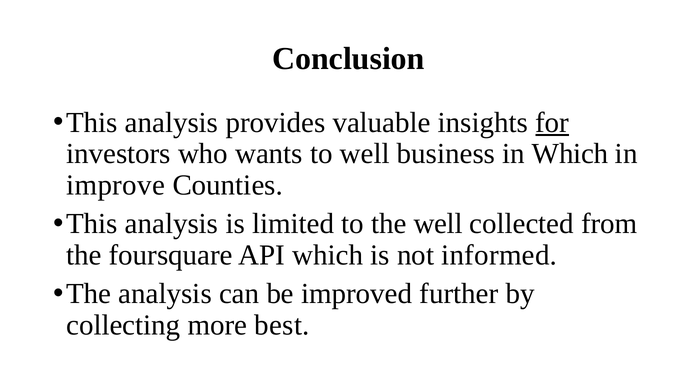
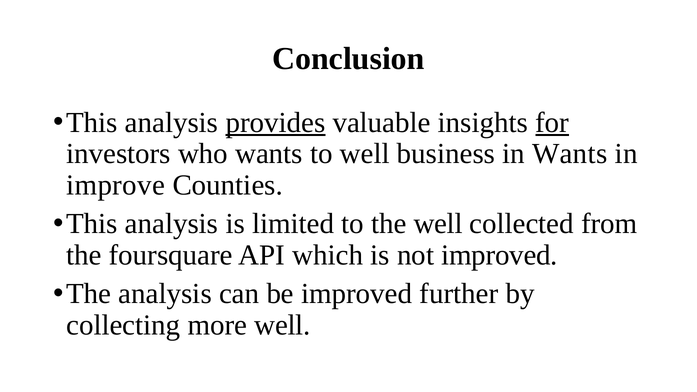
provides underline: none -> present (275, 122)
in Which: Which -> Wants (570, 154)
not informed: informed -> improved (499, 255)
more best: best -> well (282, 325)
